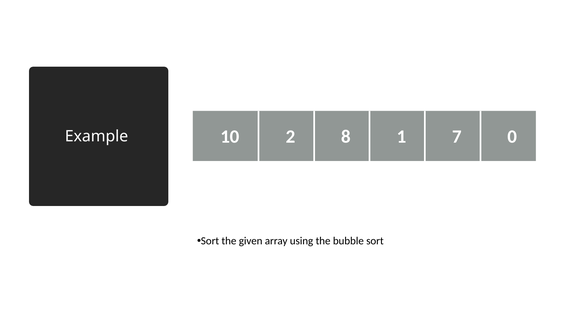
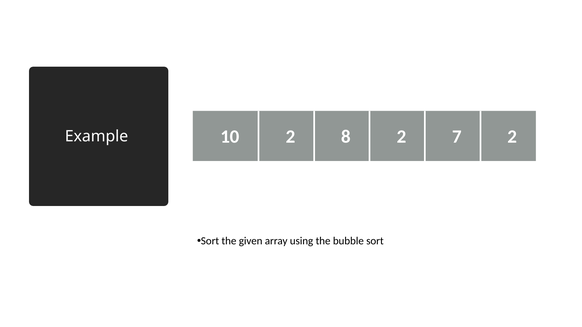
8 1: 1 -> 2 (401, 137)
7 0: 0 -> 2 (512, 137)
